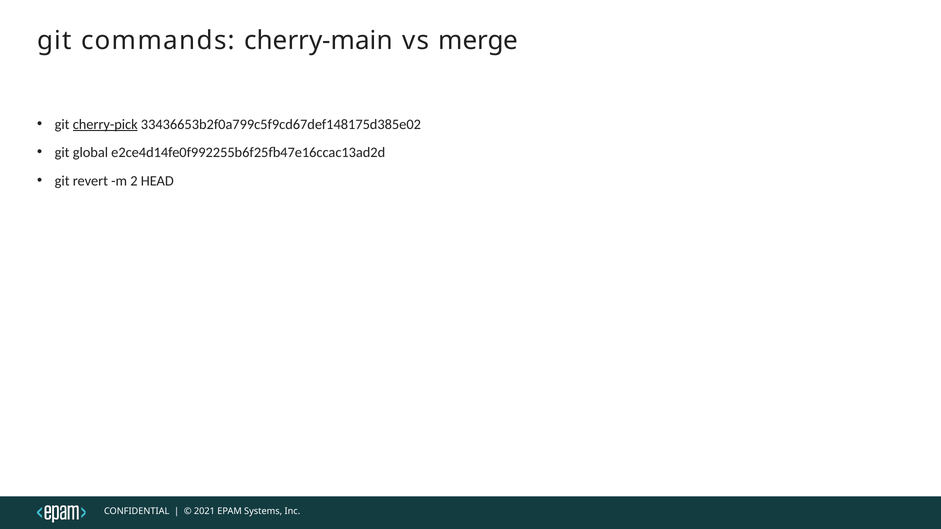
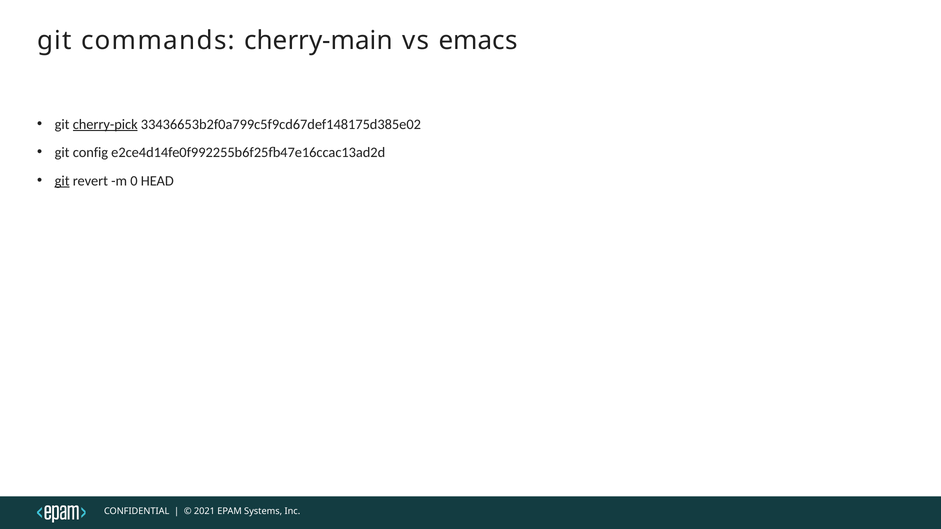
merge: merge -> emacs (478, 41)
global: global -> config (90, 153)
git underline: none -> present (62, 181)
2: 2 -> 0 (134, 181)
